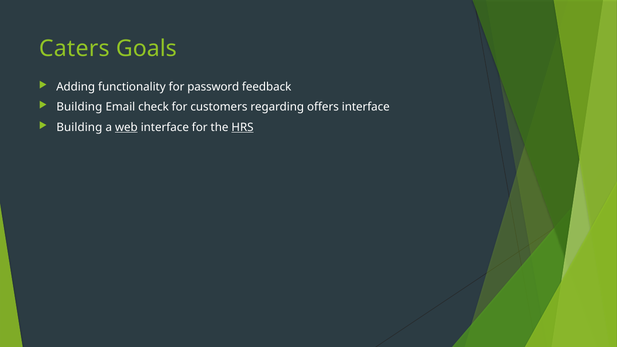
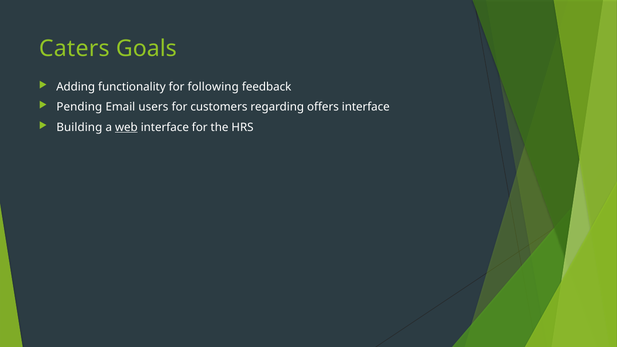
password: password -> following (213, 87)
Building: Building -> Pending (79, 107)
check: check -> users (153, 107)
HRS underline: present -> none (243, 127)
